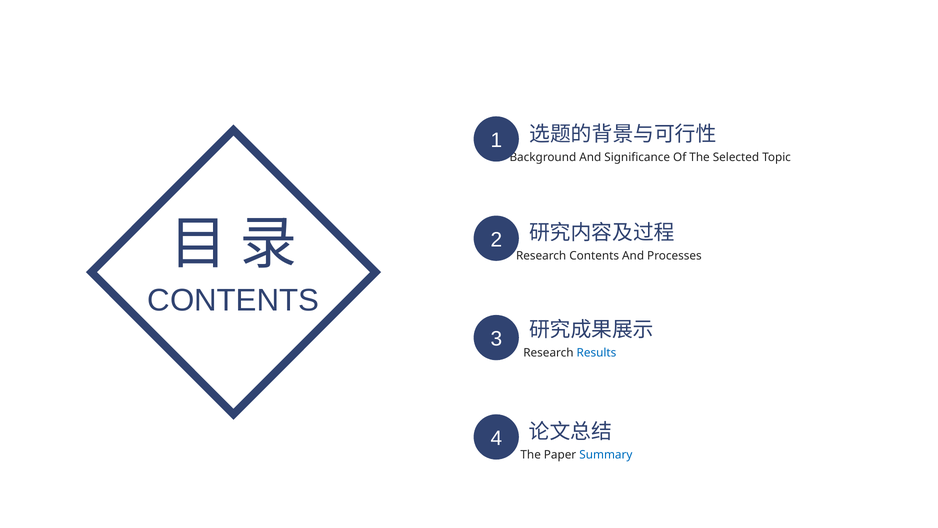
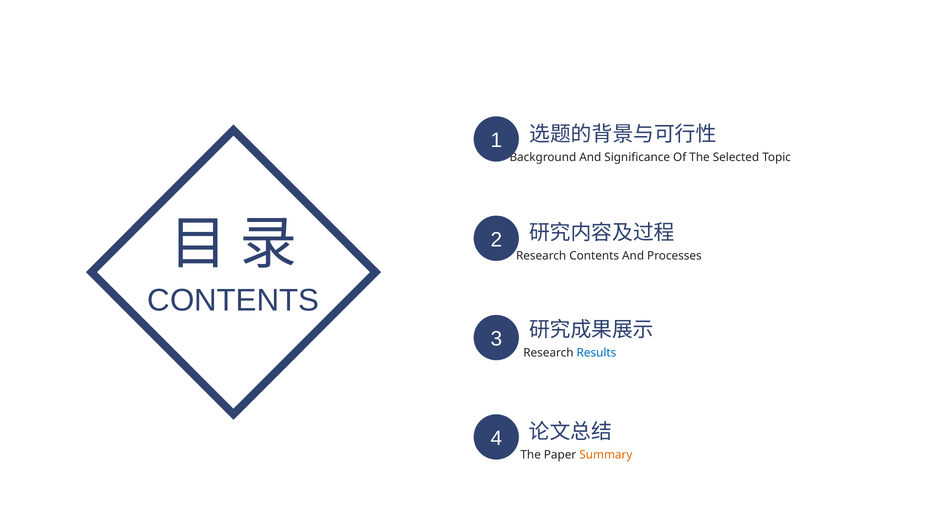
Summary colour: blue -> orange (606, 454)
